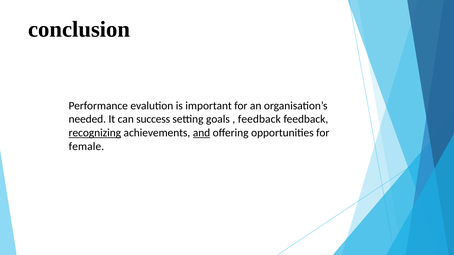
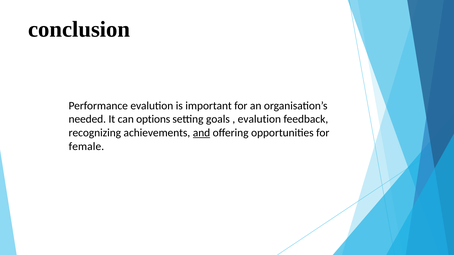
success: success -> options (153, 119)
feedback: feedback -> evalution (259, 119)
recognizing underline: present -> none (95, 133)
